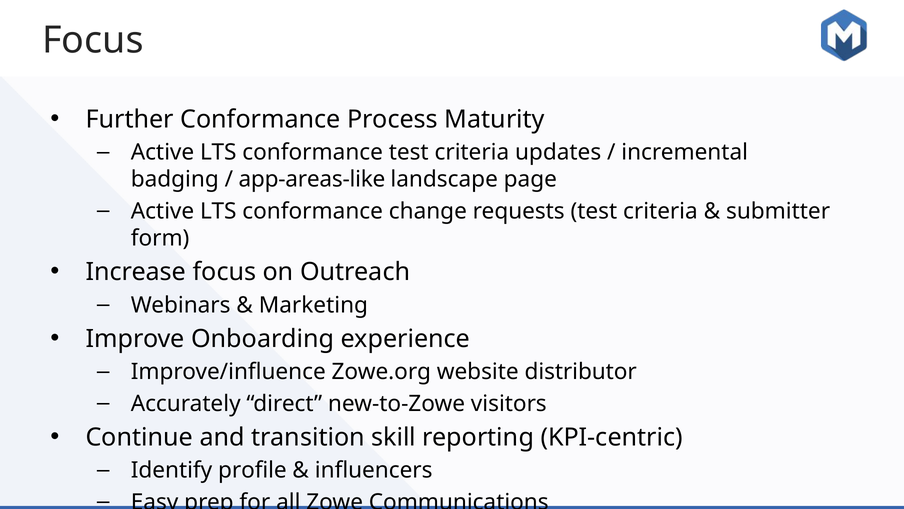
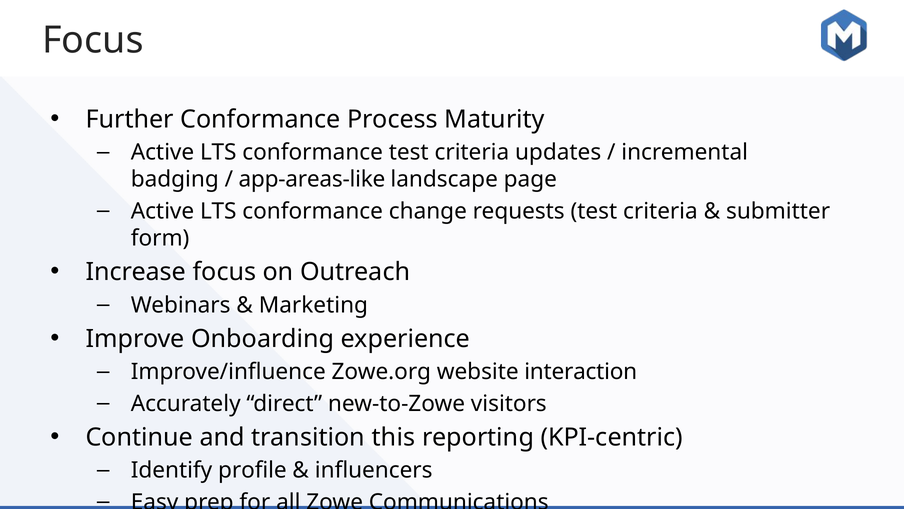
distributor: distributor -> interaction (581, 372)
skill: skill -> this (393, 437)
